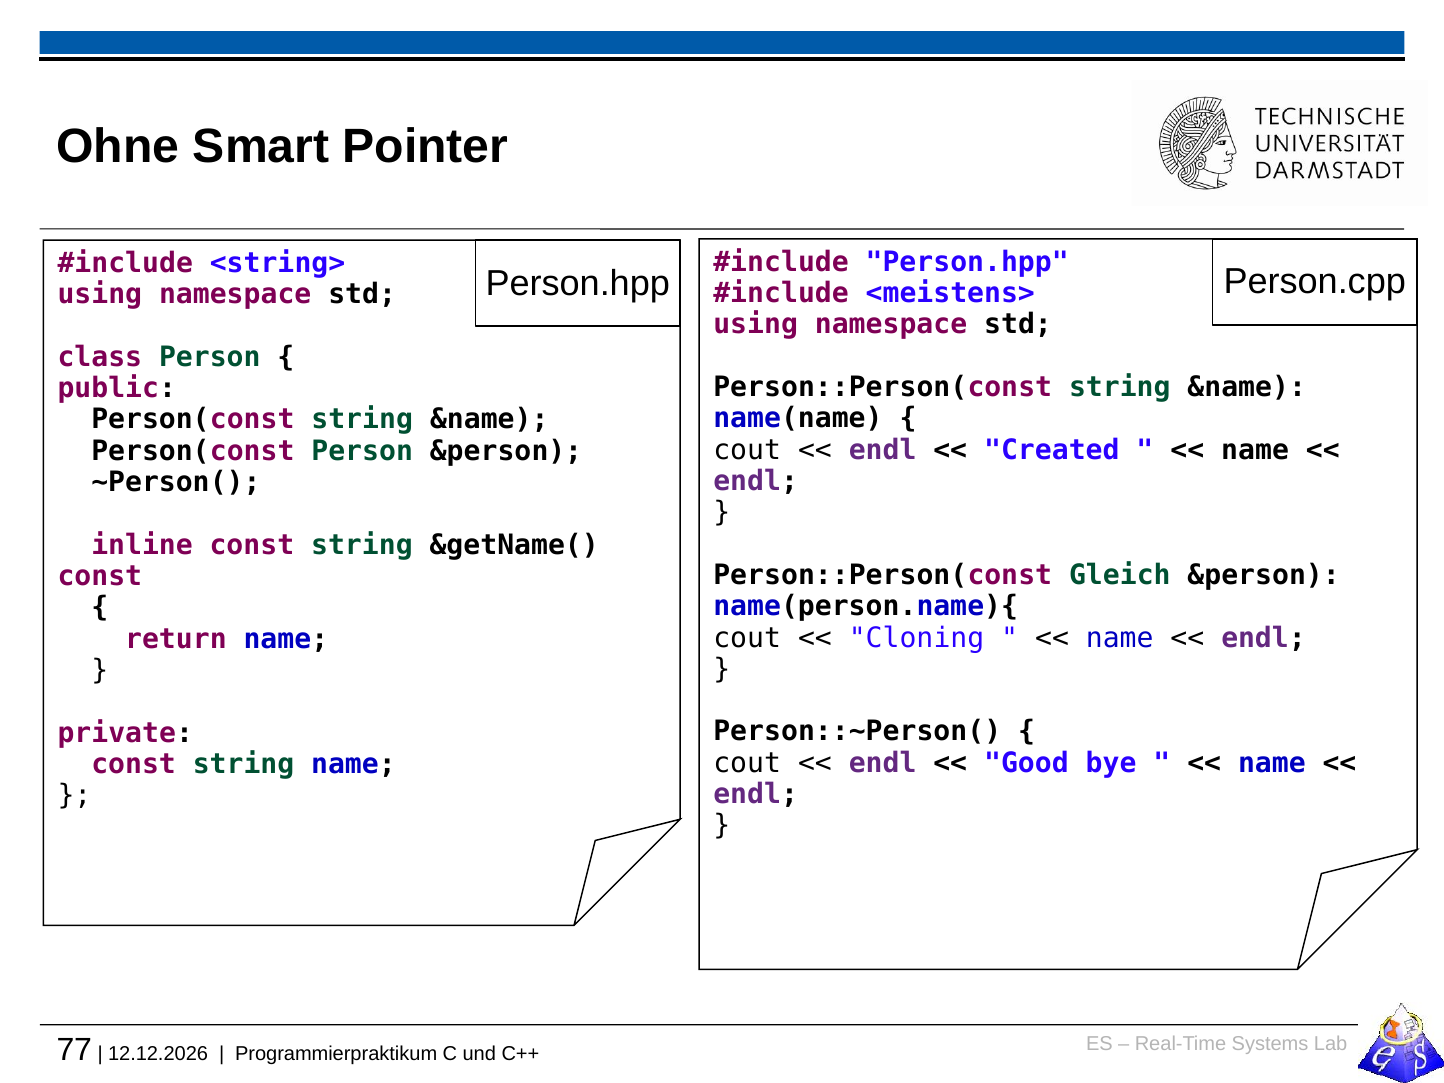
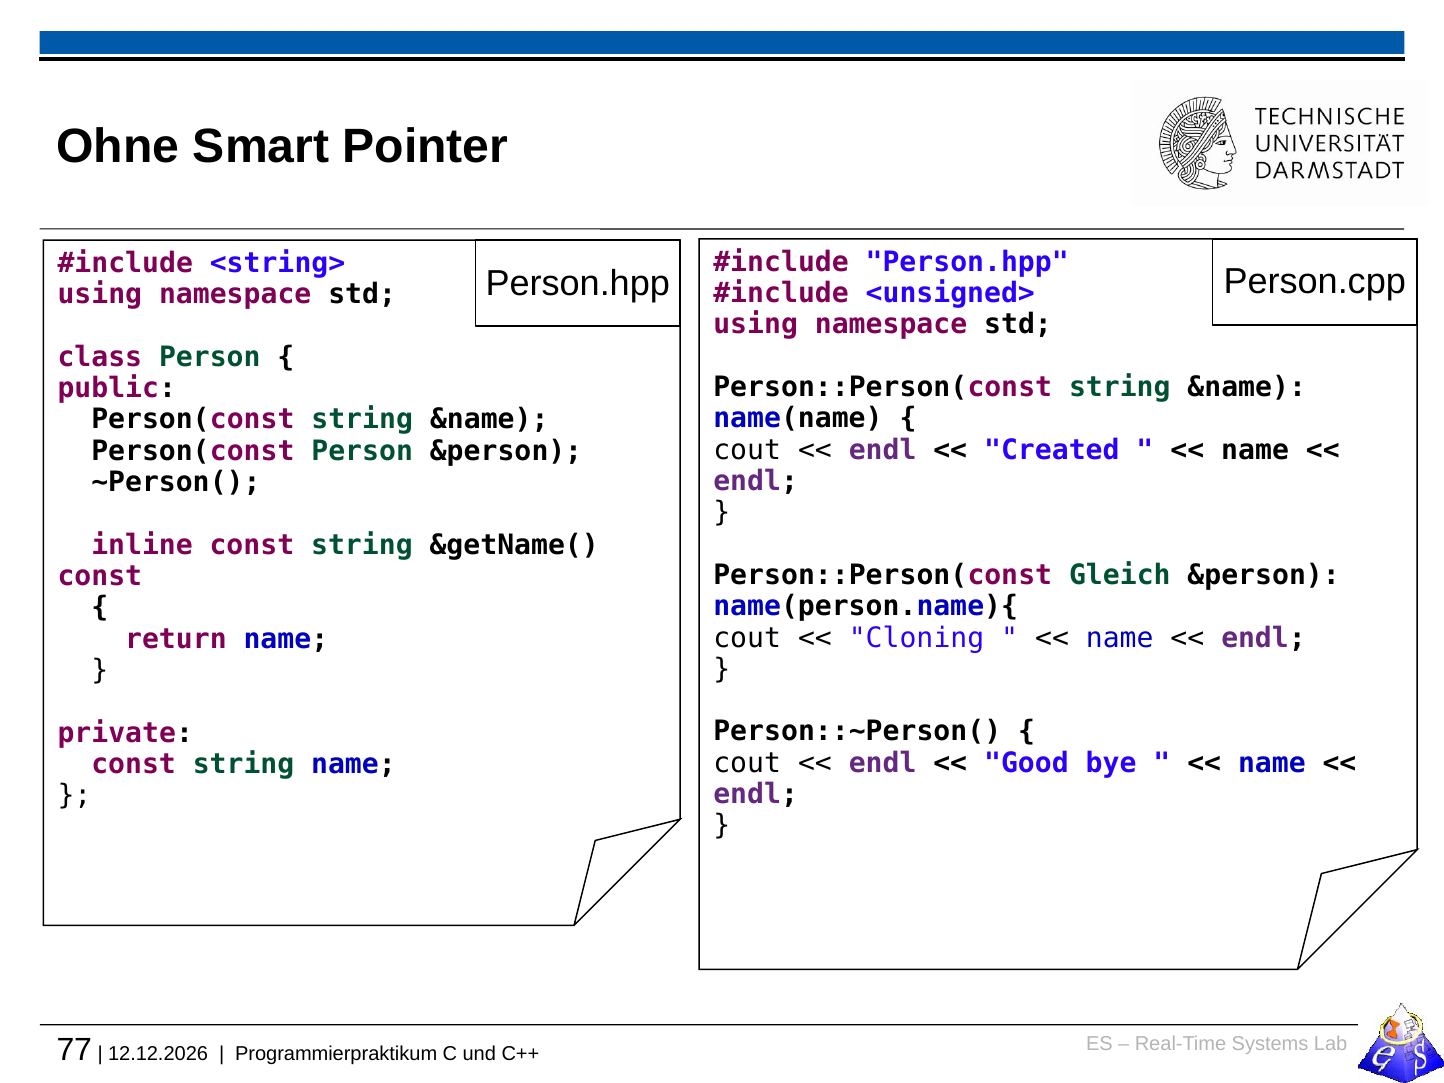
<meistens>: <meistens> -> <unsigned> (950, 293)
